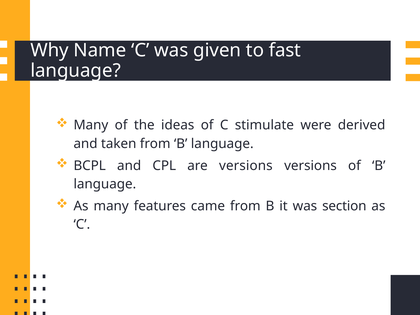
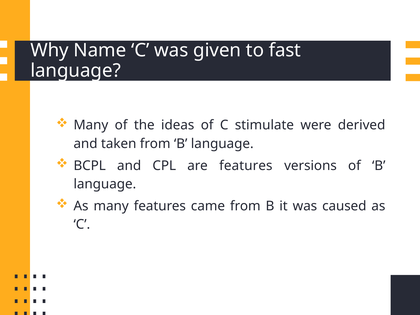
are versions: versions -> features (246, 166)
section: section -> caused (344, 206)
